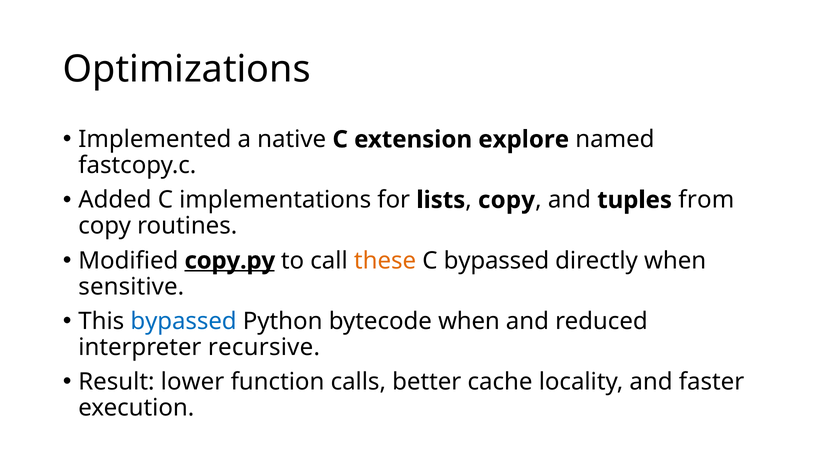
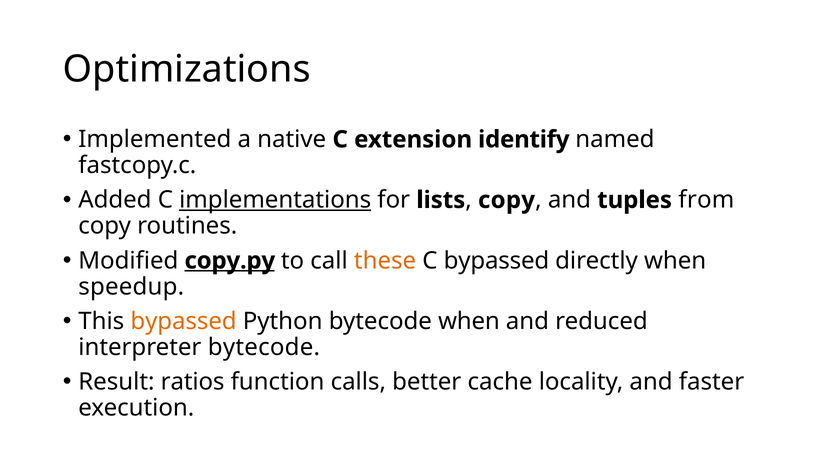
explore: explore -> identify (524, 139)
implementations underline: none -> present (275, 200)
sensitive: sensitive -> speedup (131, 287)
bypassed colour: blue -> orange (184, 321)
interpreter recursive: recursive -> bytecode (264, 347)
lower: lower -> ratios (193, 382)
